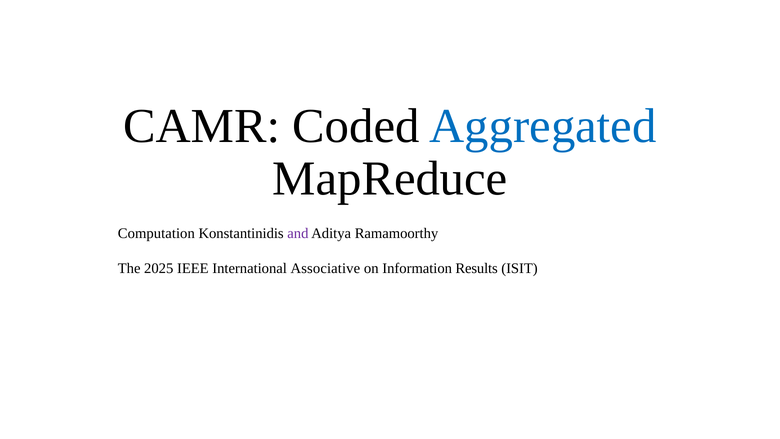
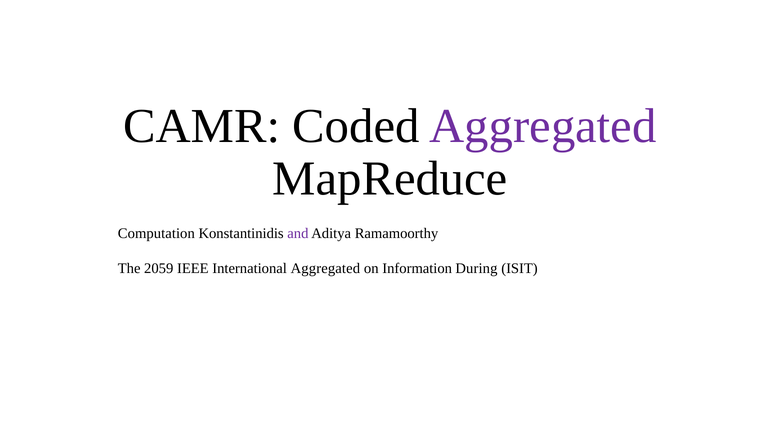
Aggregated colour: blue -> purple (543, 126)
2025: 2025 -> 2059 (159, 268)
International Associative: Associative -> Aggregated (325, 268)
Results: Results -> During (476, 268)
